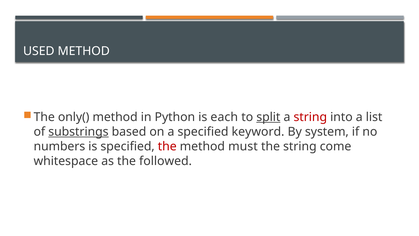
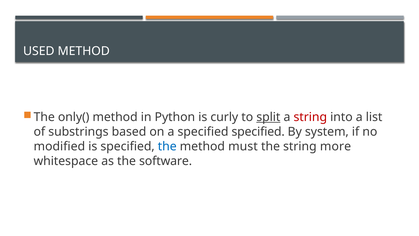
each: each -> curly (224, 117)
substrings underline: present -> none (78, 132)
specified keyword: keyword -> specified (258, 132)
numbers: numbers -> modified (59, 146)
the colour: red -> blue (167, 146)
come: come -> more (336, 146)
followed: followed -> software (166, 161)
